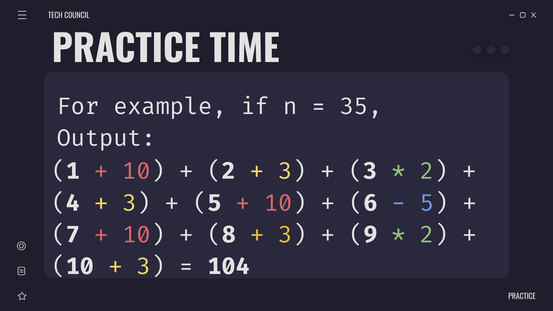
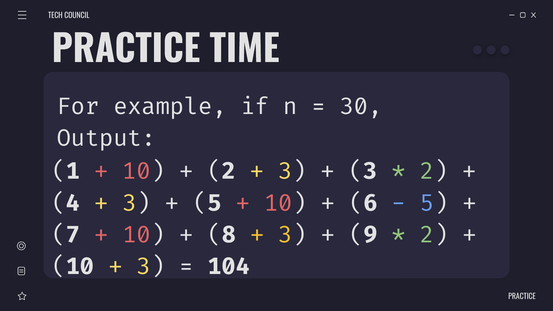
35: 35 -> 30 (361, 107)
